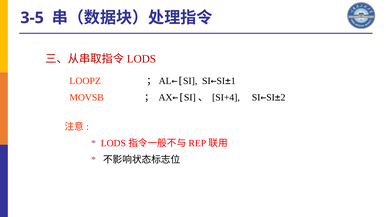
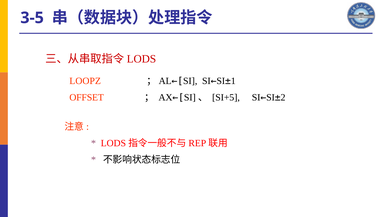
MOVSB: MOVSB -> OFFSET (87, 97)
SI+4: SI+4 -> SI+5 (226, 97)
